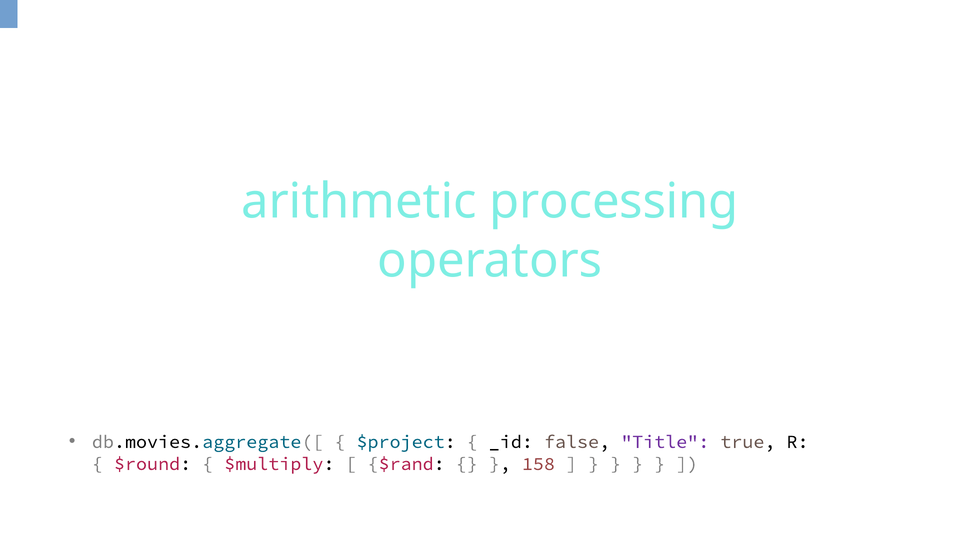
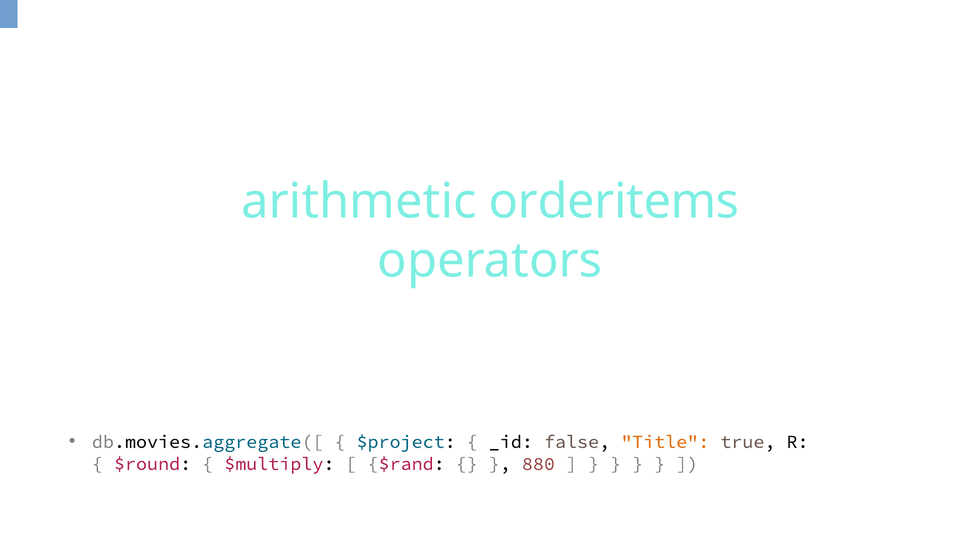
processing: processing -> orderitems (614, 202)
Title colour: purple -> orange (665, 442)
158: 158 -> 880 (538, 464)
